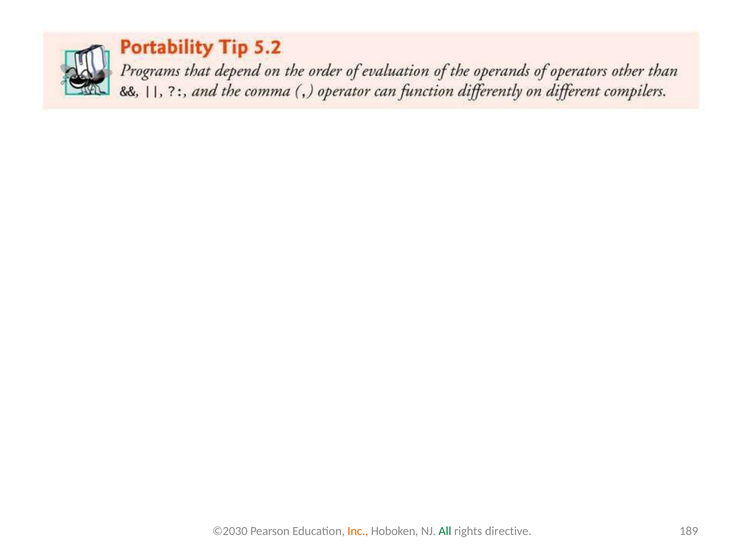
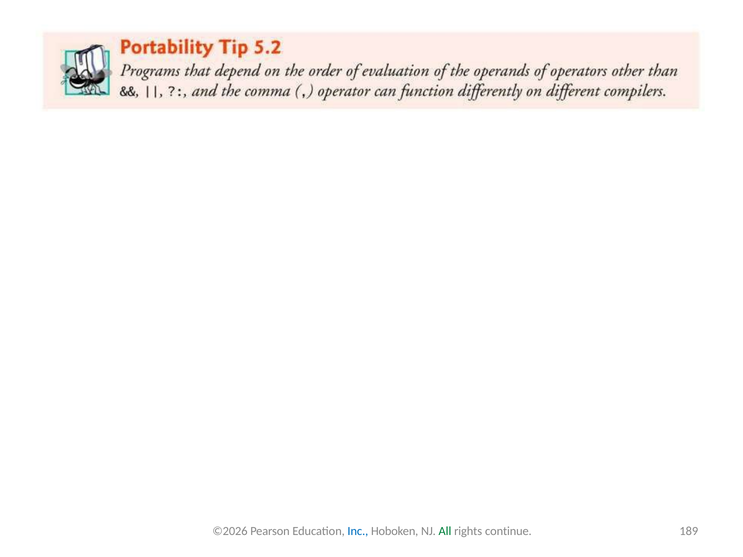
©2030: ©2030 -> ©2026 (230, 532)
Inc colour: orange -> blue (358, 532)
directive: directive -> continue (508, 532)
